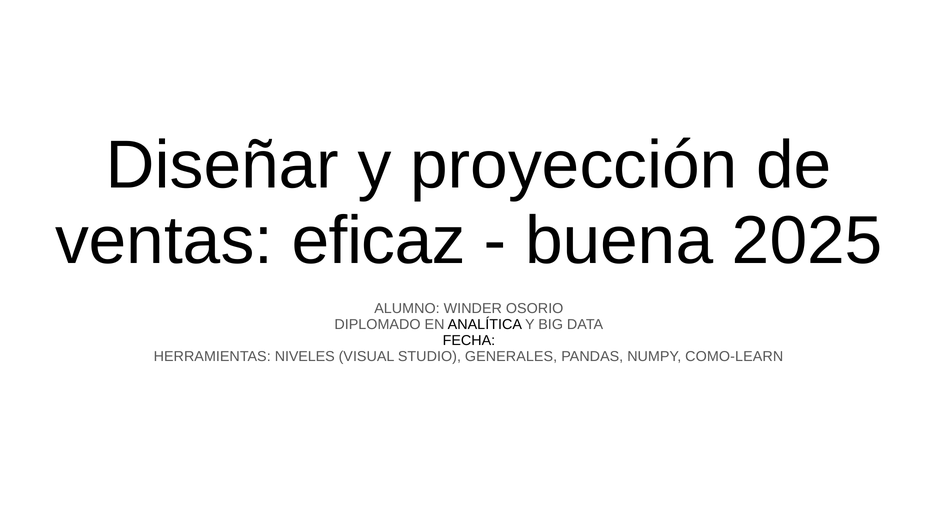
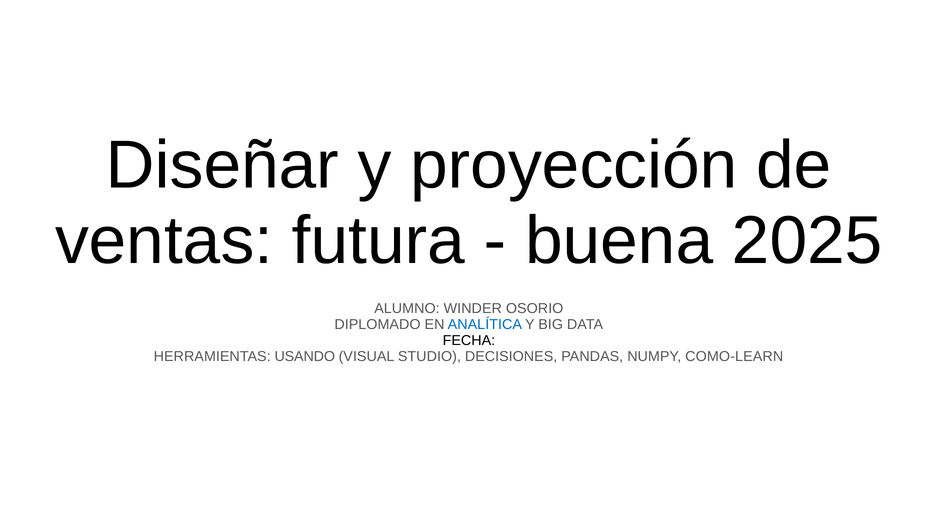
eficaz: eficaz -> futura (378, 241)
ANALÍTICA colour: black -> blue (485, 324)
NIVELES: NIVELES -> USANDO (305, 356)
GENERALES: GENERALES -> DECISIONES (511, 356)
